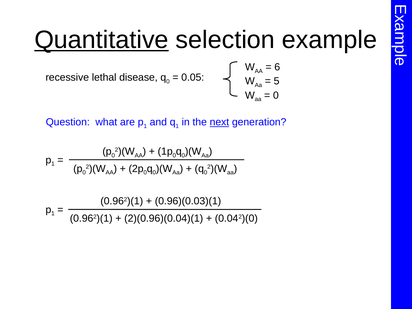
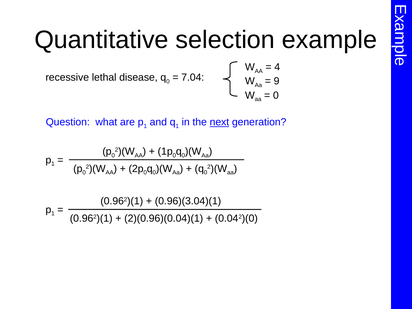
Quantitative underline: present -> none (102, 40)
6: 6 -> 4 (277, 67)
0.05: 0.05 -> 7.04 (193, 78)
5: 5 -> 9 (277, 81)
0.96)(0.03)(1: 0.96)(0.03)(1 -> 0.96)(3.04)(1 (188, 201)
